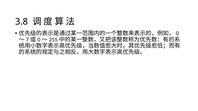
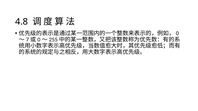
3.8: 3.8 -> 4.8 (21, 22)
